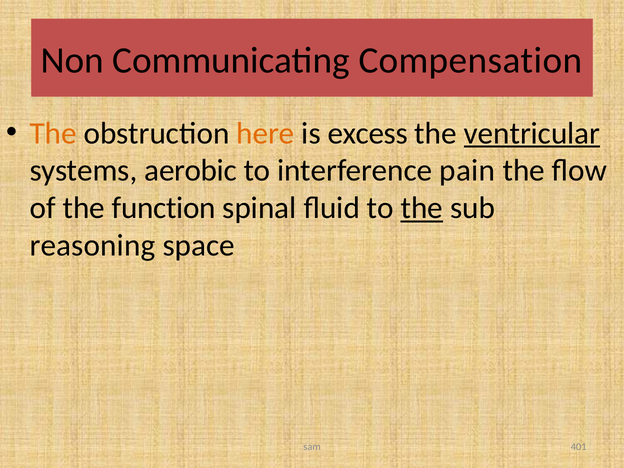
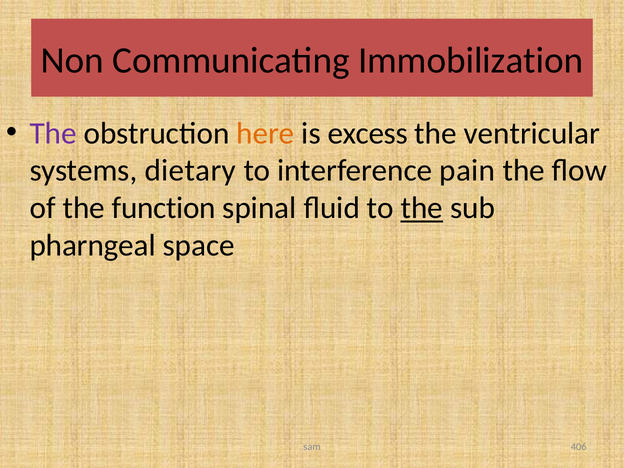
Compensation: Compensation -> Immobilization (471, 60)
The colour: orange -> purple (53, 133)
ventricular underline: present -> none (532, 133)
aerobic: aerobic -> dietary (190, 171)
reasoning: reasoning -> pharngeal (93, 246)
401: 401 -> 406 (579, 447)
